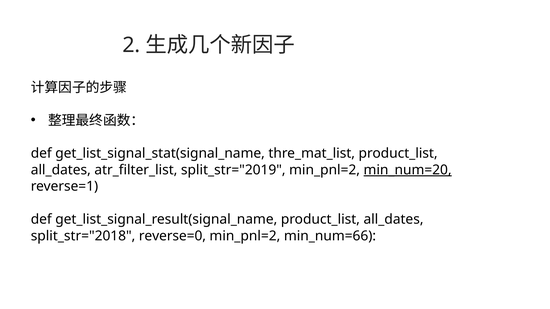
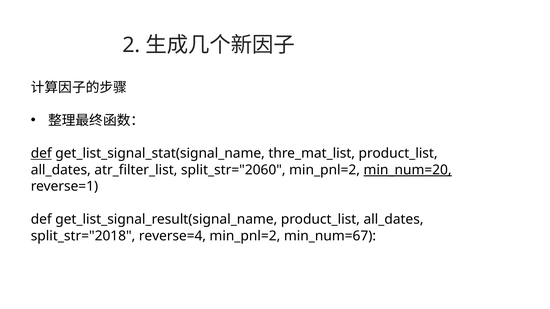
def underline: none -> present (41, 154)
split_str="2019: split_str="2019 -> split_str="2060 (233, 170)
reverse=0: reverse=0 -> reverse=4 (172, 236)
min_num=66: min_num=66 -> min_num=67 (330, 236)
